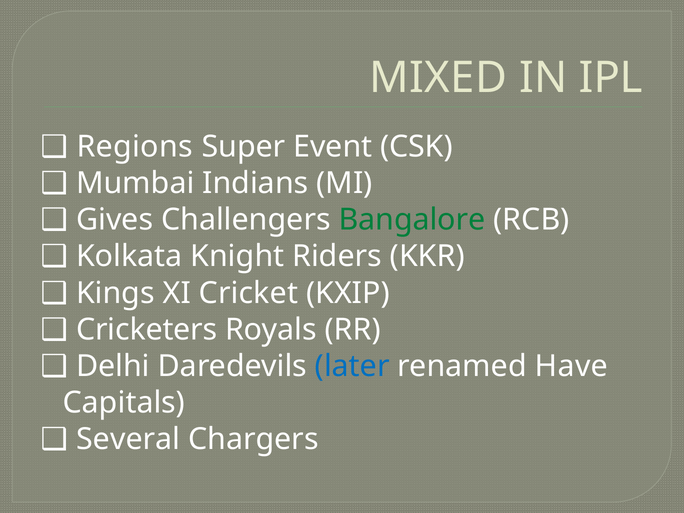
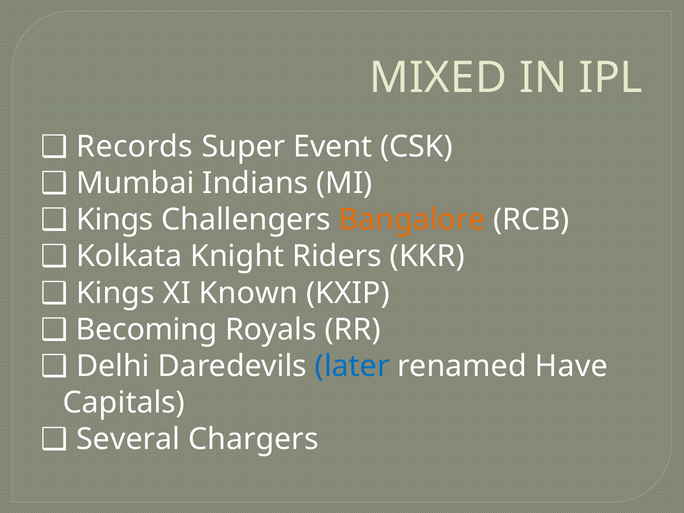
Regions: Regions -> Records (135, 147)
Gives: Gives -> Kings (115, 220)
Bangalore colour: green -> orange (412, 220)
Cricket: Cricket -> Known (248, 293)
Cricketers: Cricketers -> Becoming (147, 329)
